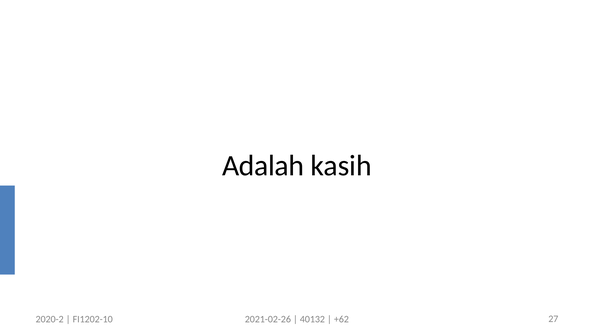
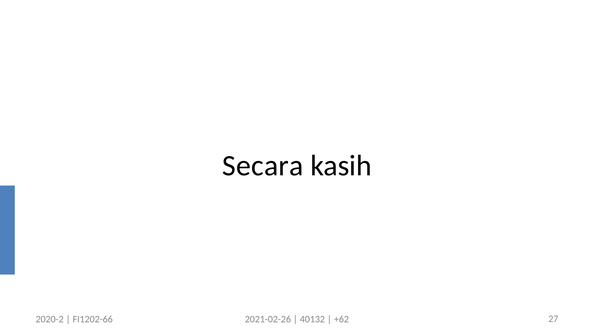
Adalah: Adalah -> Secara (263, 166)
FI1202-10: FI1202-10 -> FI1202-66 (93, 319)
